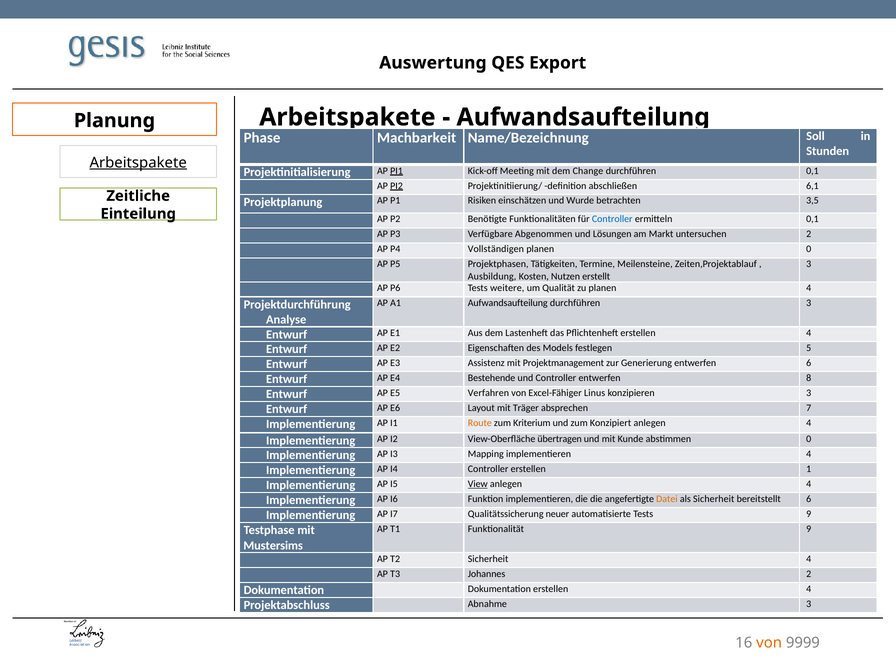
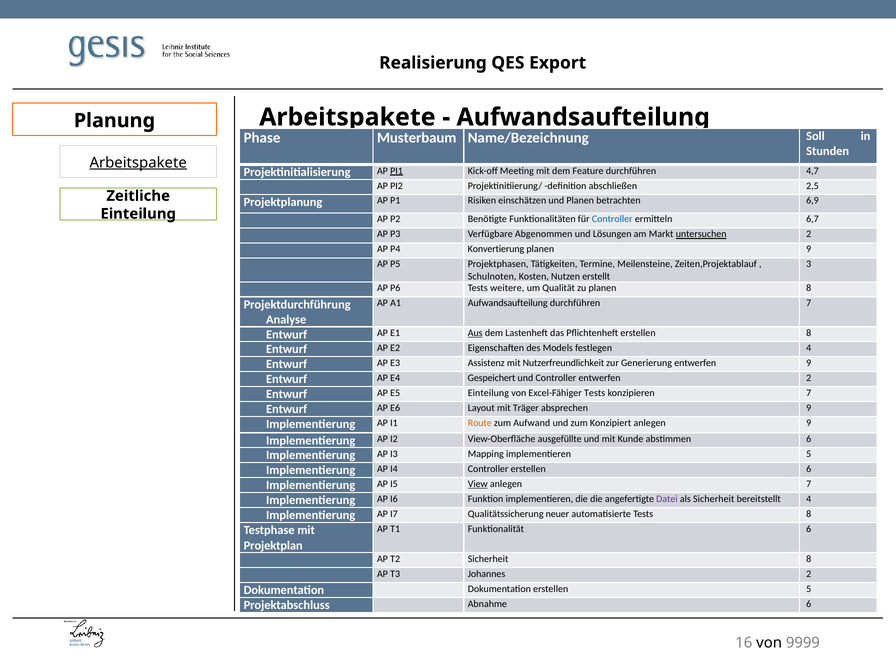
Auswertung: Auswertung -> Realisierung (433, 63)
Machbarkeit: Machbarkeit -> Musterbaum (417, 138)
Change: Change -> Feature (588, 171)
durchführen 0,1: 0,1 -> 4,7 (812, 171)
PI2 underline: present -> none (397, 186)
6,1: 6,1 -> 2,5 (812, 186)
und Wurde: Wurde -> Planen (580, 201)
3,5: 3,5 -> 6,9 (812, 201)
ermitteln 0,1: 0,1 -> 6,7 (812, 219)
untersuchen underline: none -> present (701, 234)
Vollständigen: Vollständigen -> Konvertierung (496, 249)
planen 0: 0 -> 9 (809, 249)
Ausbildung: Ausbildung -> Schulnoten (492, 276)
planen 4: 4 -> 8 (809, 288)
durchführen 3: 3 -> 7 (809, 303)
Aus underline: none -> present (475, 333)
Pflichtenheft erstellen 4: 4 -> 8 (809, 333)
festlegen 5: 5 -> 4 (809, 348)
Projektmanagement: Projektmanagement -> Nutzerfreundlichkeit (563, 363)
entwerfen 6: 6 -> 9 (809, 363)
Bestehende: Bestehende -> Gespeichert (492, 378)
entwerfen 8: 8 -> 2 (809, 378)
E5 Verfahren: Verfahren -> Einteilung (488, 393)
Excel-Fähiger Linus: Linus -> Tests (595, 393)
konzipieren 3: 3 -> 7 (809, 393)
absprechen 7: 7 -> 9 (809, 408)
Kriterium: Kriterium -> Aufwand (532, 423)
4: 4 -> 9 (809, 423)
übertragen: übertragen -> ausgefüllte (560, 439)
abstimmen 0: 0 -> 6 (809, 439)
implementieren 4: 4 -> 5 (809, 454)
erstellen 1: 1 -> 6 (809, 469)
4: 4 -> 7 (809, 484)
Datei colour: orange -> purple (667, 499)
bereitstellt 6: 6 -> 4 (809, 499)
Tests 9: 9 -> 8 (809, 514)
Funktionalität 9: 9 -> 6 (809, 529)
Mustersims: Mustersims -> Projektplan (273, 545)
Sicherheit 4: 4 -> 8 (809, 559)
Dokumentation erstellen 4: 4 -> 5 (809, 589)
Abnahme 3: 3 -> 6 (809, 604)
von colour: orange -> black (769, 643)
